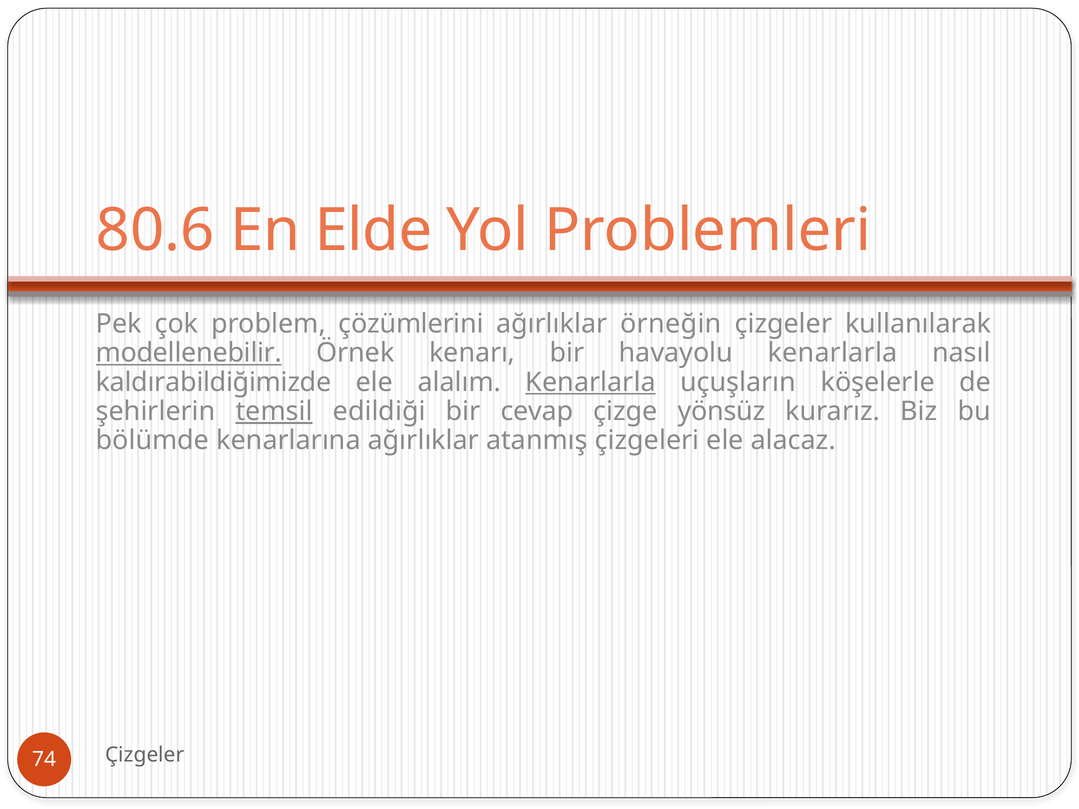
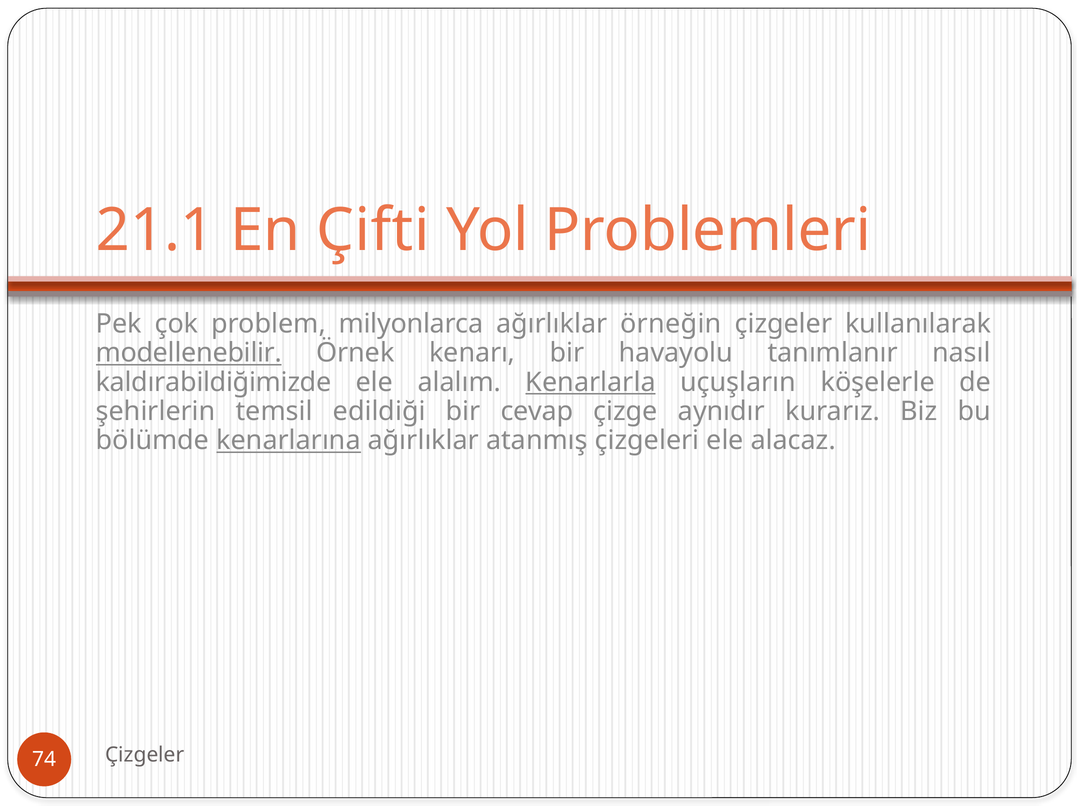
80.6: 80.6 -> 21.1 (155, 231)
Elde: Elde -> Çifti (373, 231)
çözümlerini: çözümlerini -> milyonlarca (411, 324)
havayolu kenarlarla: kenarlarla -> tanımlanır (833, 353)
temsil underline: present -> none (274, 411)
yönsüz: yönsüz -> aynıdır (721, 411)
kenarlarına underline: none -> present (289, 441)
